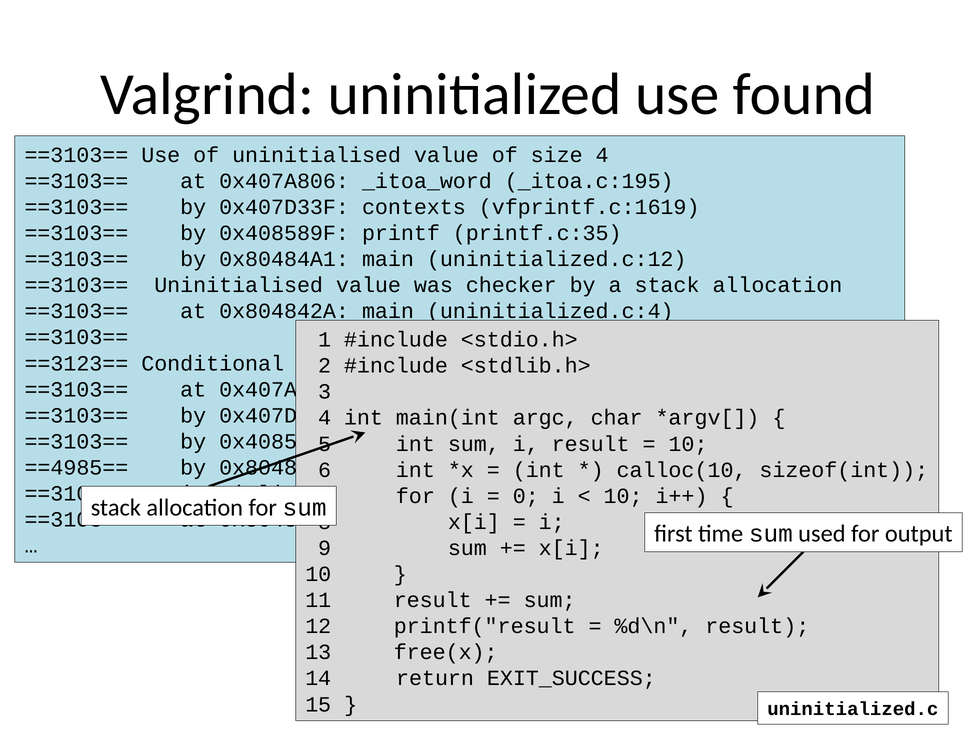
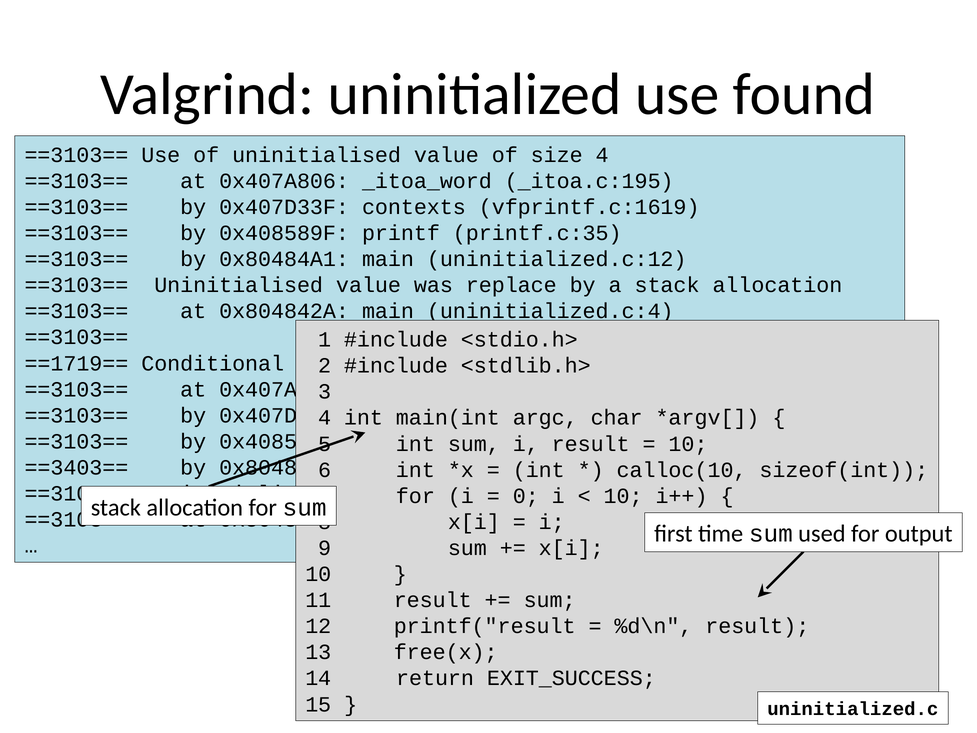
checker: checker -> replace (511, 285)
==3123==: ==3123== -> ==1719== (76, 363)
==4985==: ==4985== -> ==3403== (76, 467)
